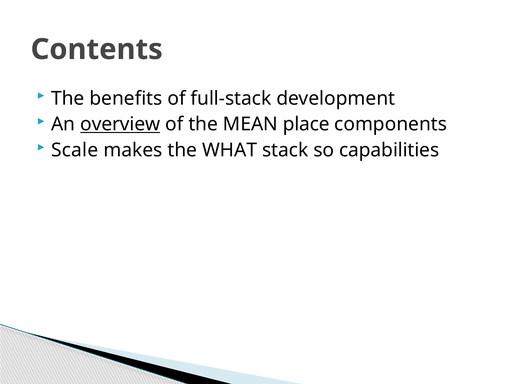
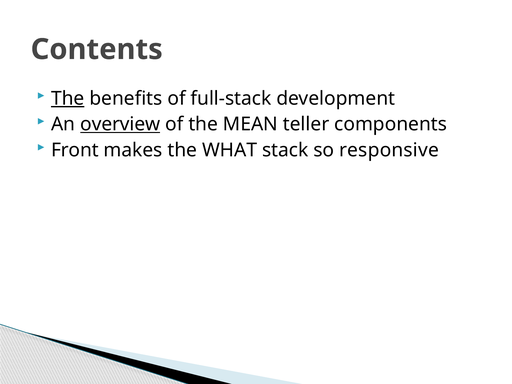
The underline: none -> present (68, 98)
place: place -> teller (306, 124)
Scale: Scale -> Front (75, 150)
capabilities: capabilities -> responsive (389, 150)
